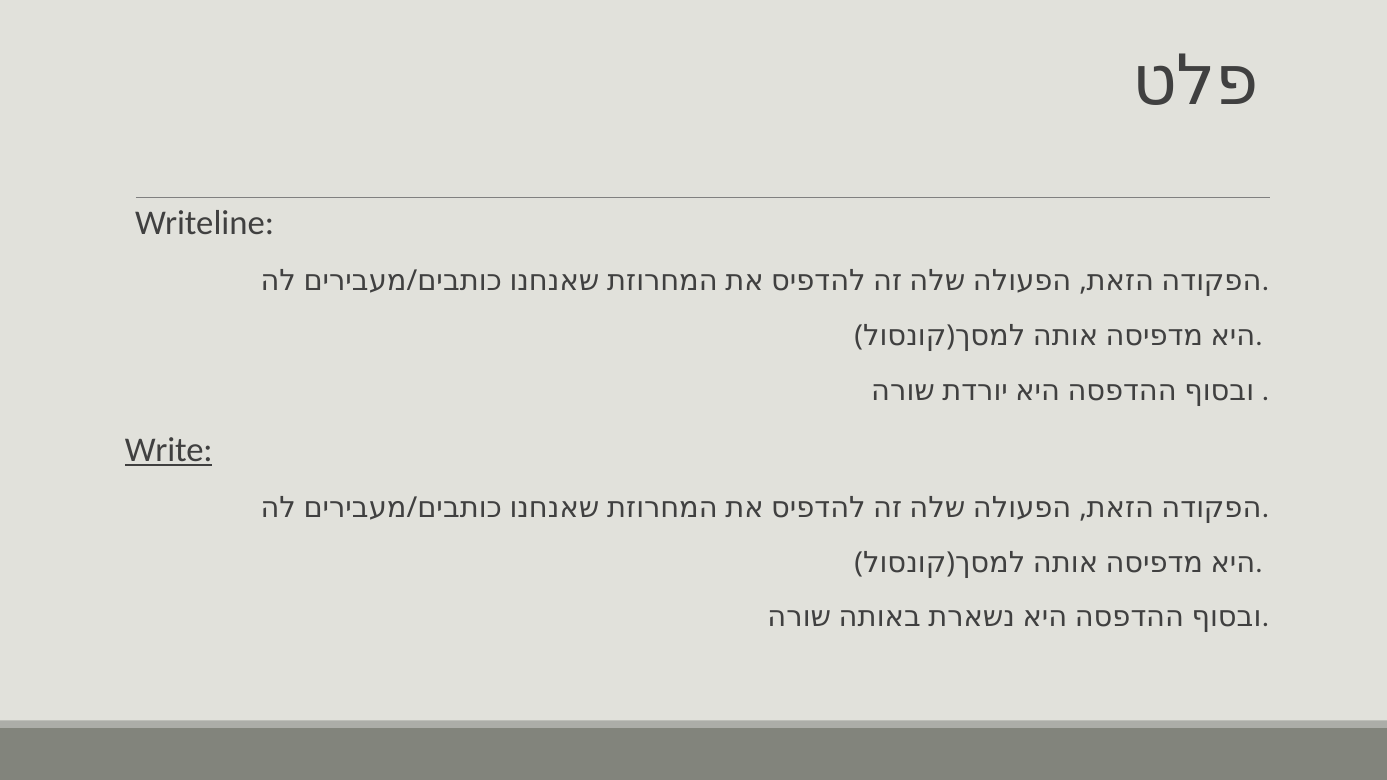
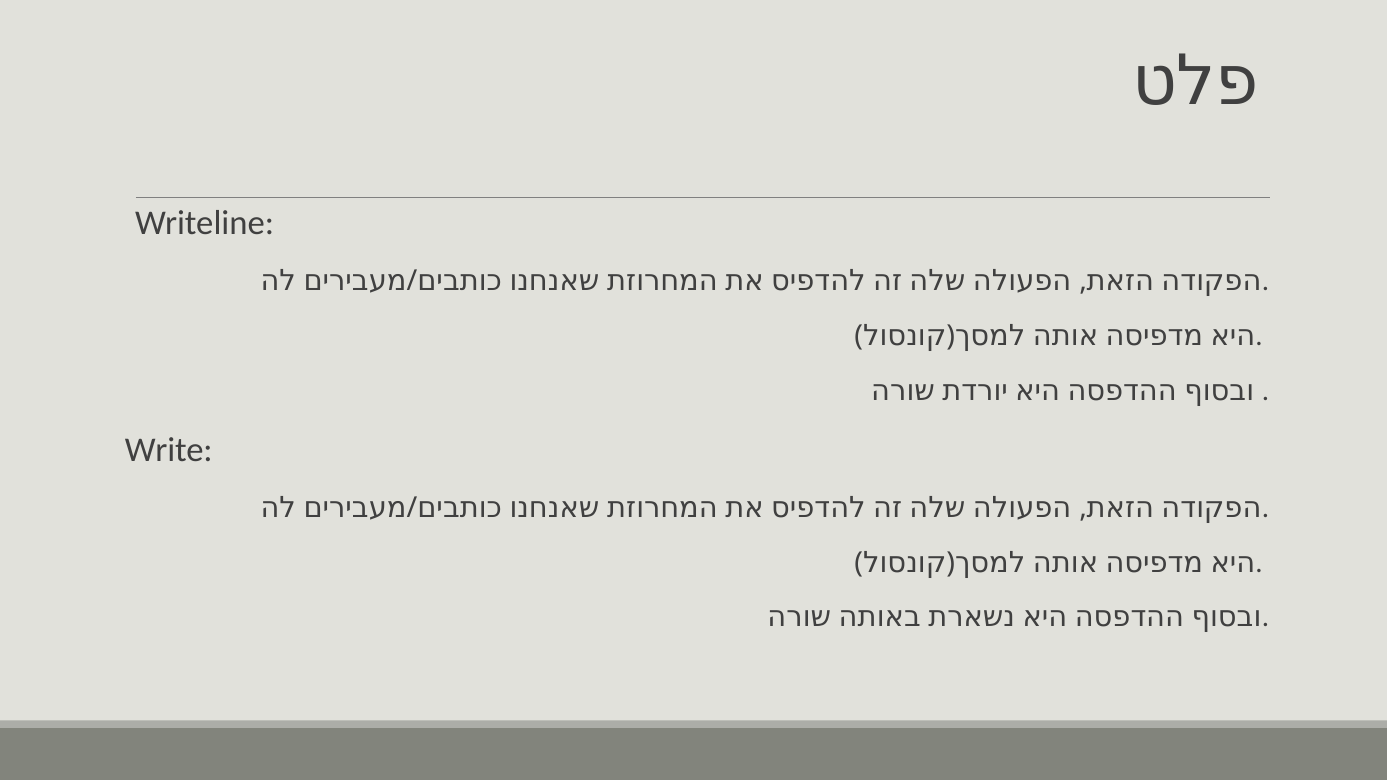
Write underline: present -> none (169, 450)
